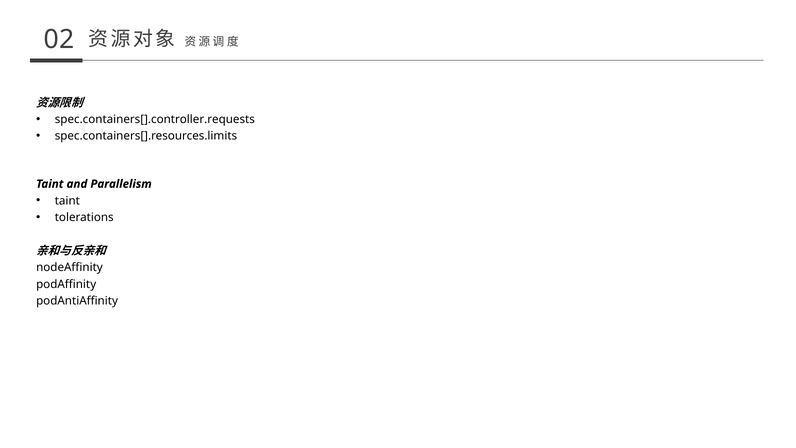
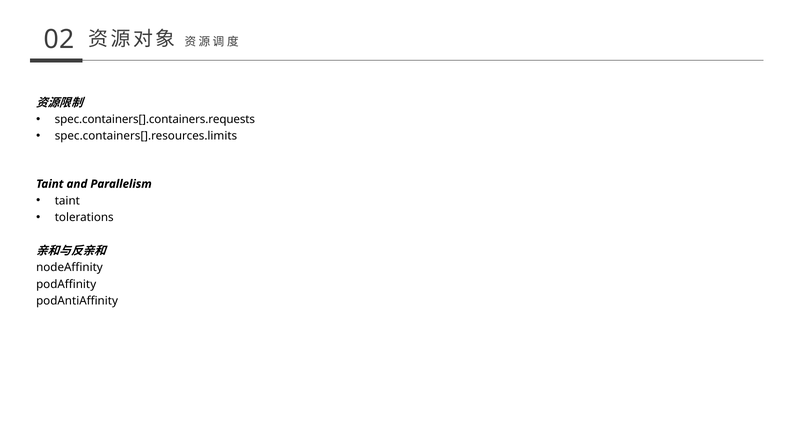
spec.containers[].controller.requests: spec.containers[].controller.requests -> spec.containers[].containers.requests (155, 119)
